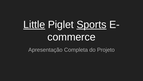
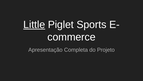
Sports underline: present -> none (92, 24)
